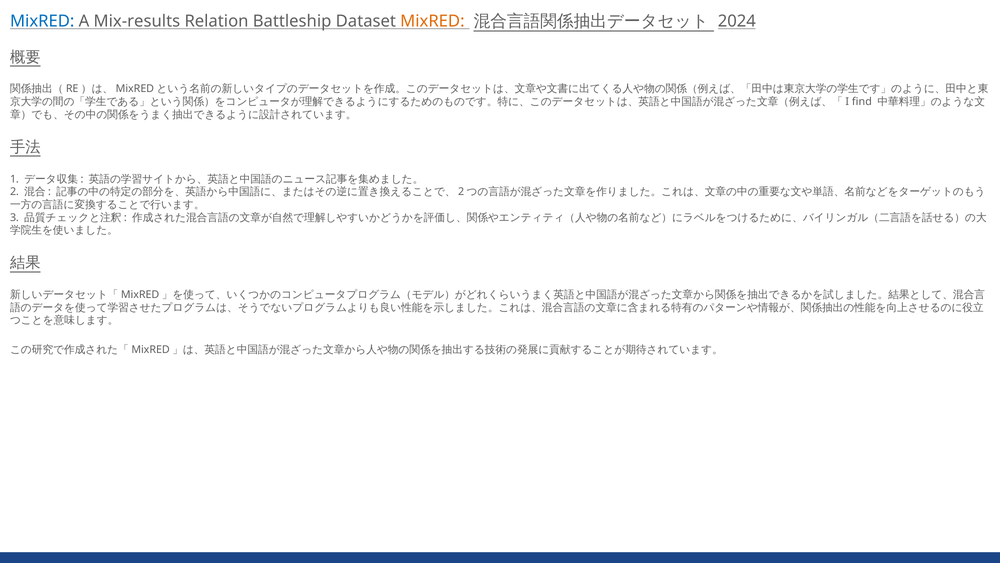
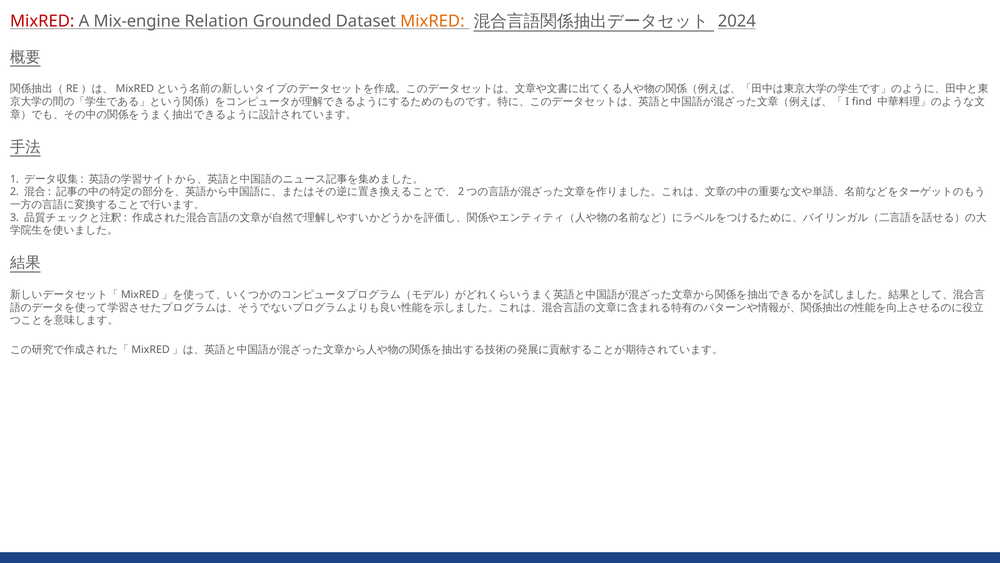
MixRED colour: blue -> red (42, 21)
Mix-results: Mix-results -> Mix-engine (137, 21)
Battleship: Battleship -> Grounded (292, 21)
